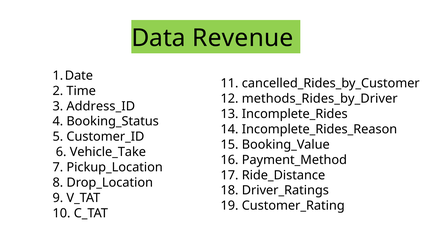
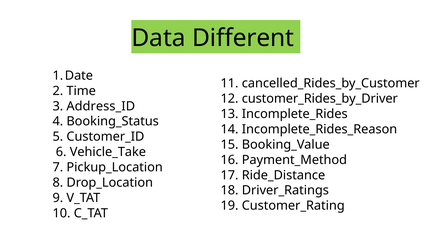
Revenue: Revenue -> Different (243, 38)
methods_Rides_by_Driver: methods_Rides_by_Driver -> customer_Rides_by_Driver (320, 98)
